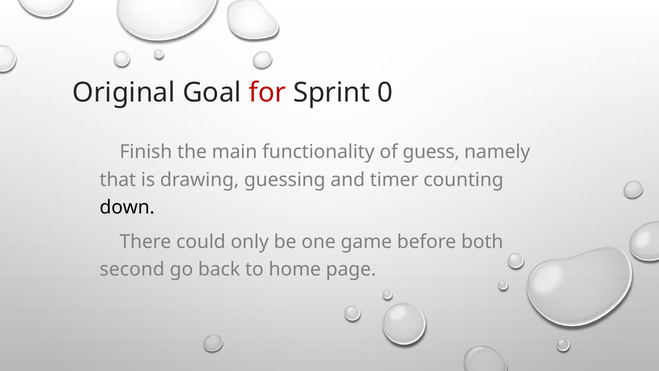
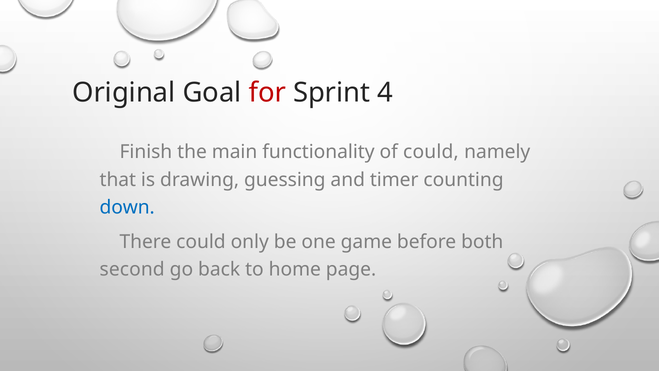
0: 0 -> 4 (385, 92)
of guess: guess -> could (431, 152)
down colour: black -> blue (127, 207)
